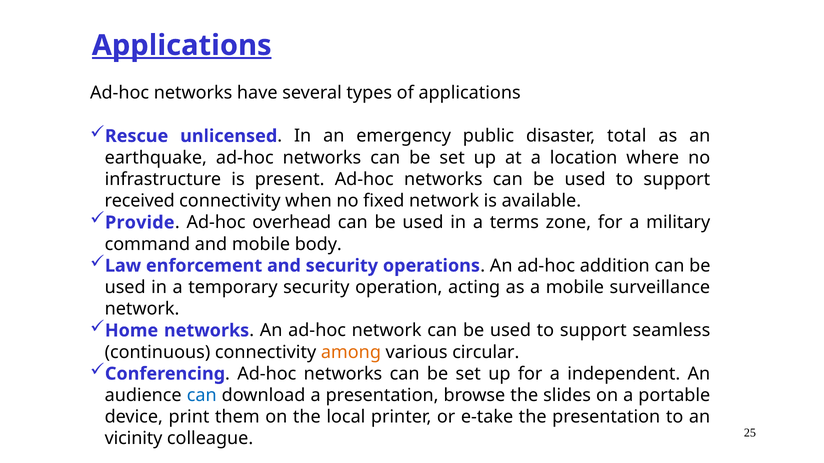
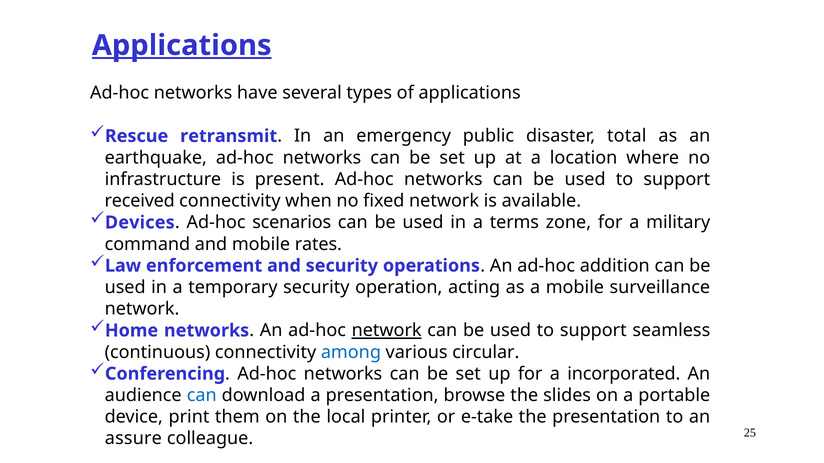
unlicensed: unlicensed -> retransmit (229, 136)
Provide: Provide -> Devices (140, 223)
overhead: overhead -> scenarios (292, 223)
body: body -> rates (318, 244)
network underline: none -> present (387, 331)
among colour: orange -> blue (351, 352)
independent: independent -> incorporated (624, 374)
vicinity: vicinity -> assure (133, 439)
